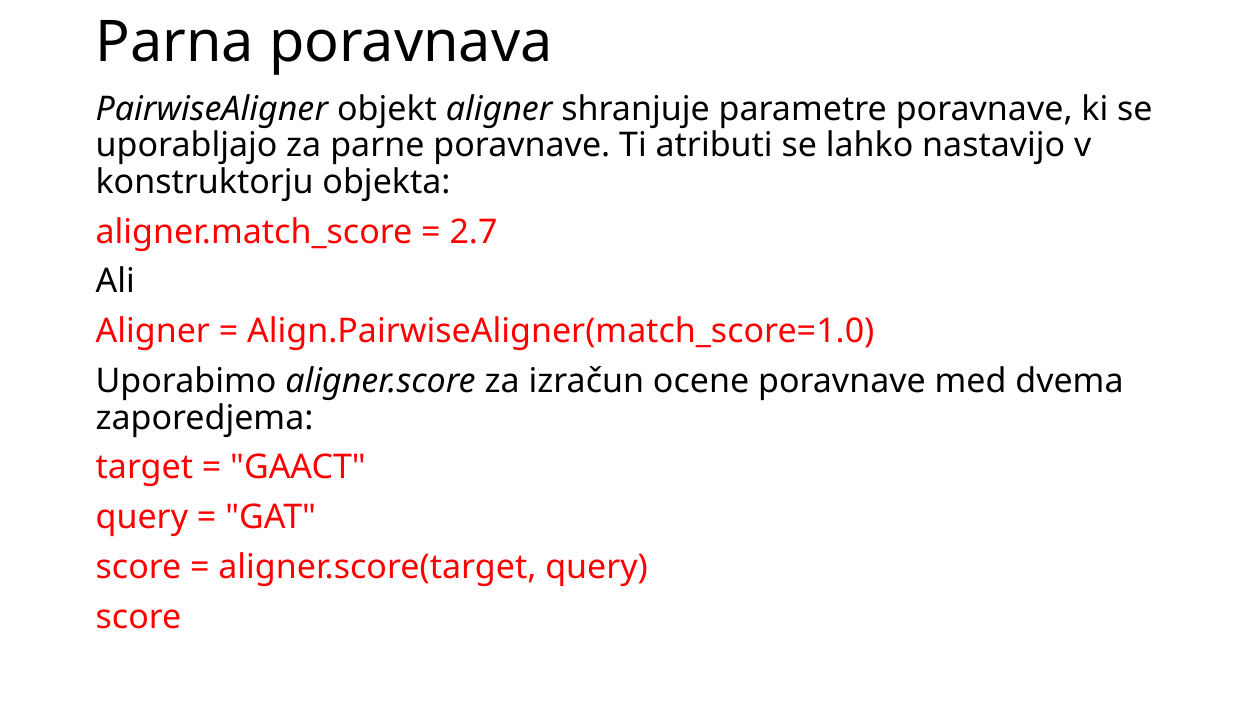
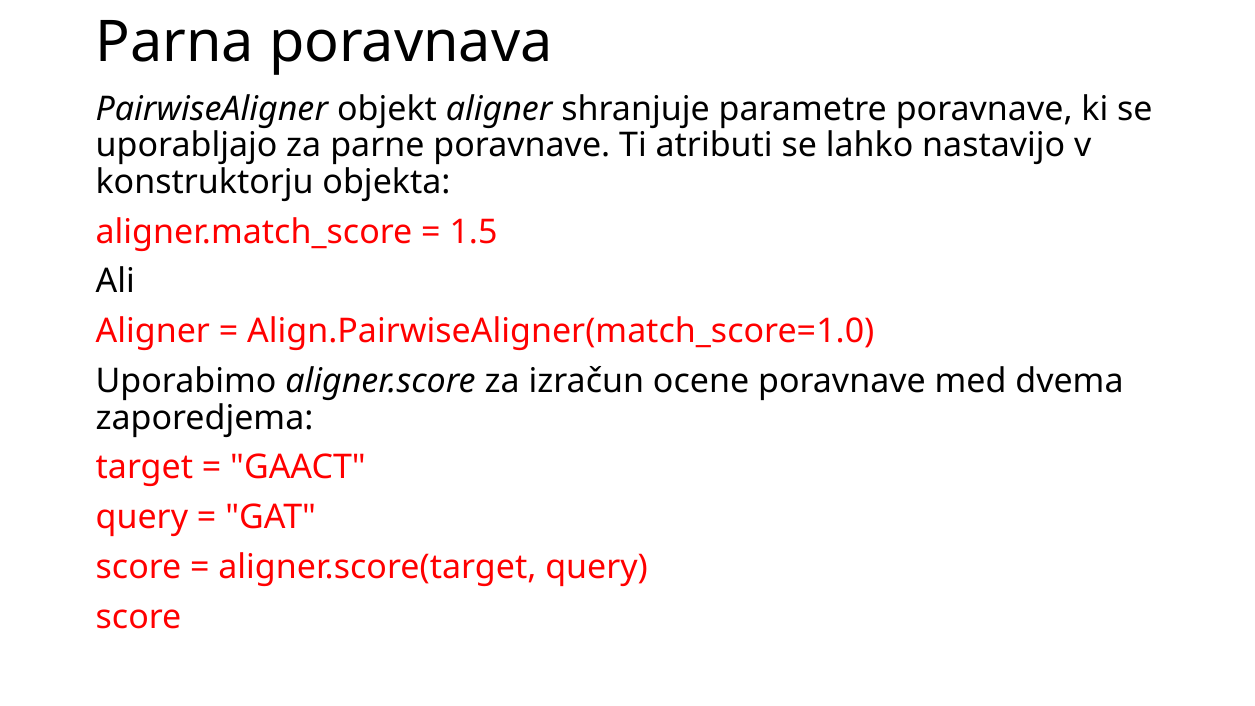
2.7: 2.7 -> 1.5 (474, 232)
